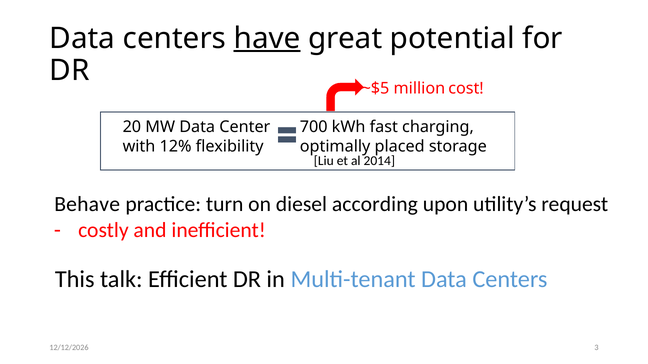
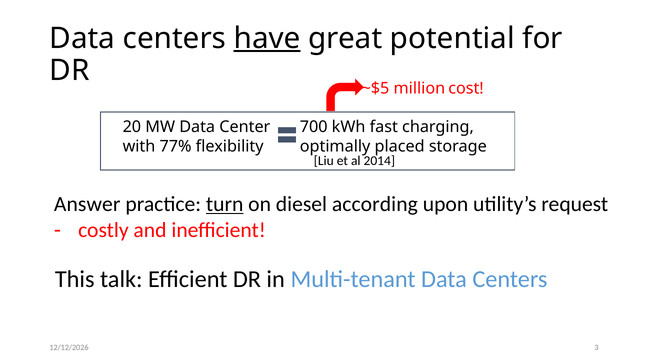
12%: 12% -> 77% (176, 146)
Behave: Behave -> Answer (87, 204)
turn underline: none -> present (225, 204)
